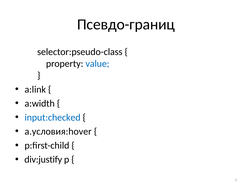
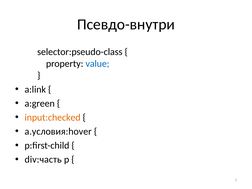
Псевдо-границ: Псевдо-границ -> Псевдо-внутри (126, 24)
a:width: a:width -> a:green (40, 103)
input:checked colour: blue -> orange (53, 117)
div:justify: div:justify -> div:часть (43, 160)
